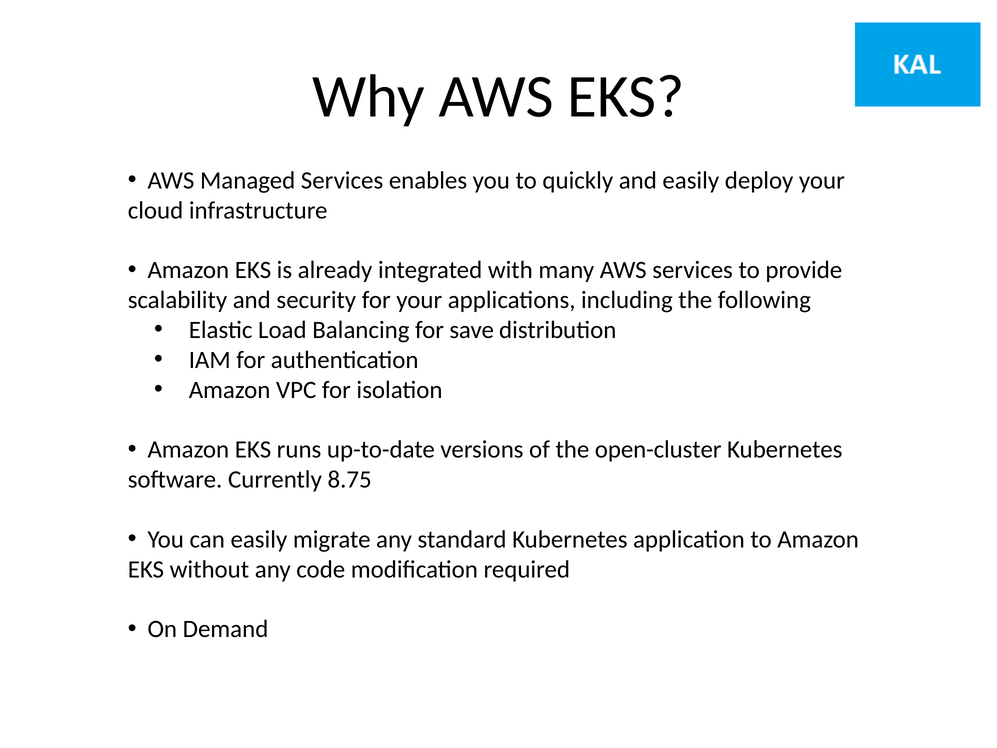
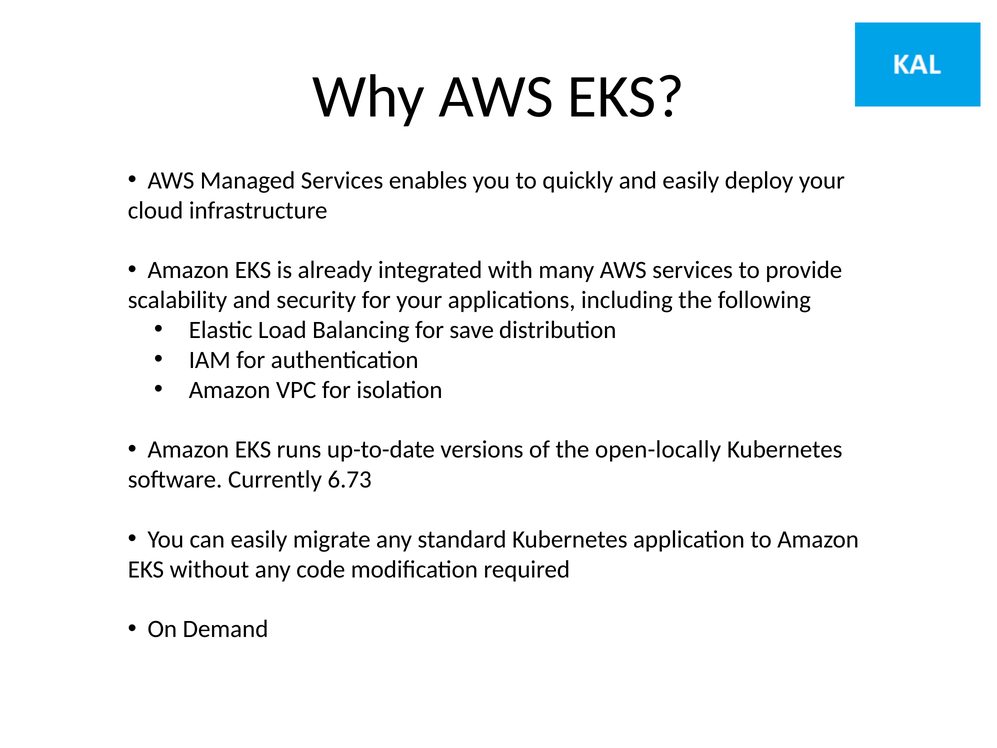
open-cluster: open-cluster -> open-locally (658, 450)
8.75: 8.75 -> 6.73 (350, 479)
